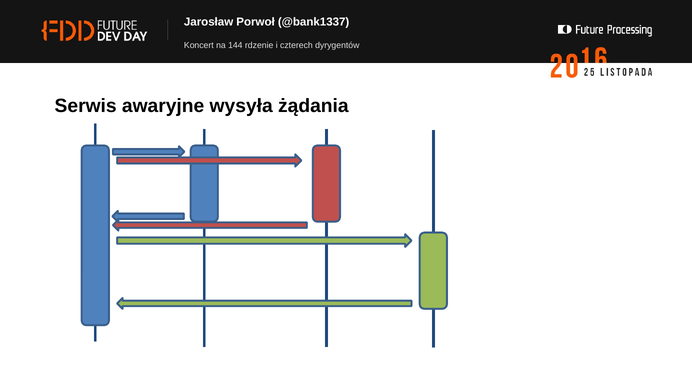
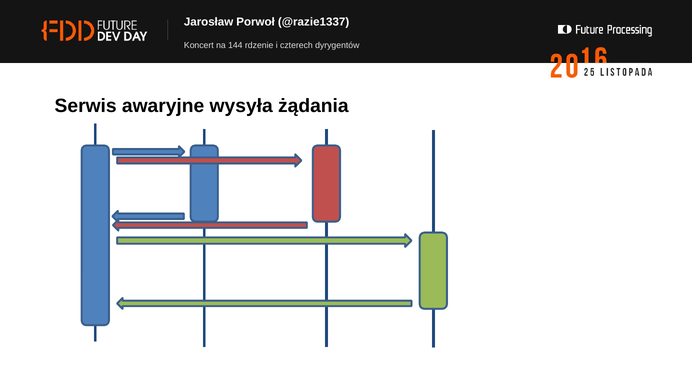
@bank1337: @bank1337 -> @razie1337 (314, 22)
